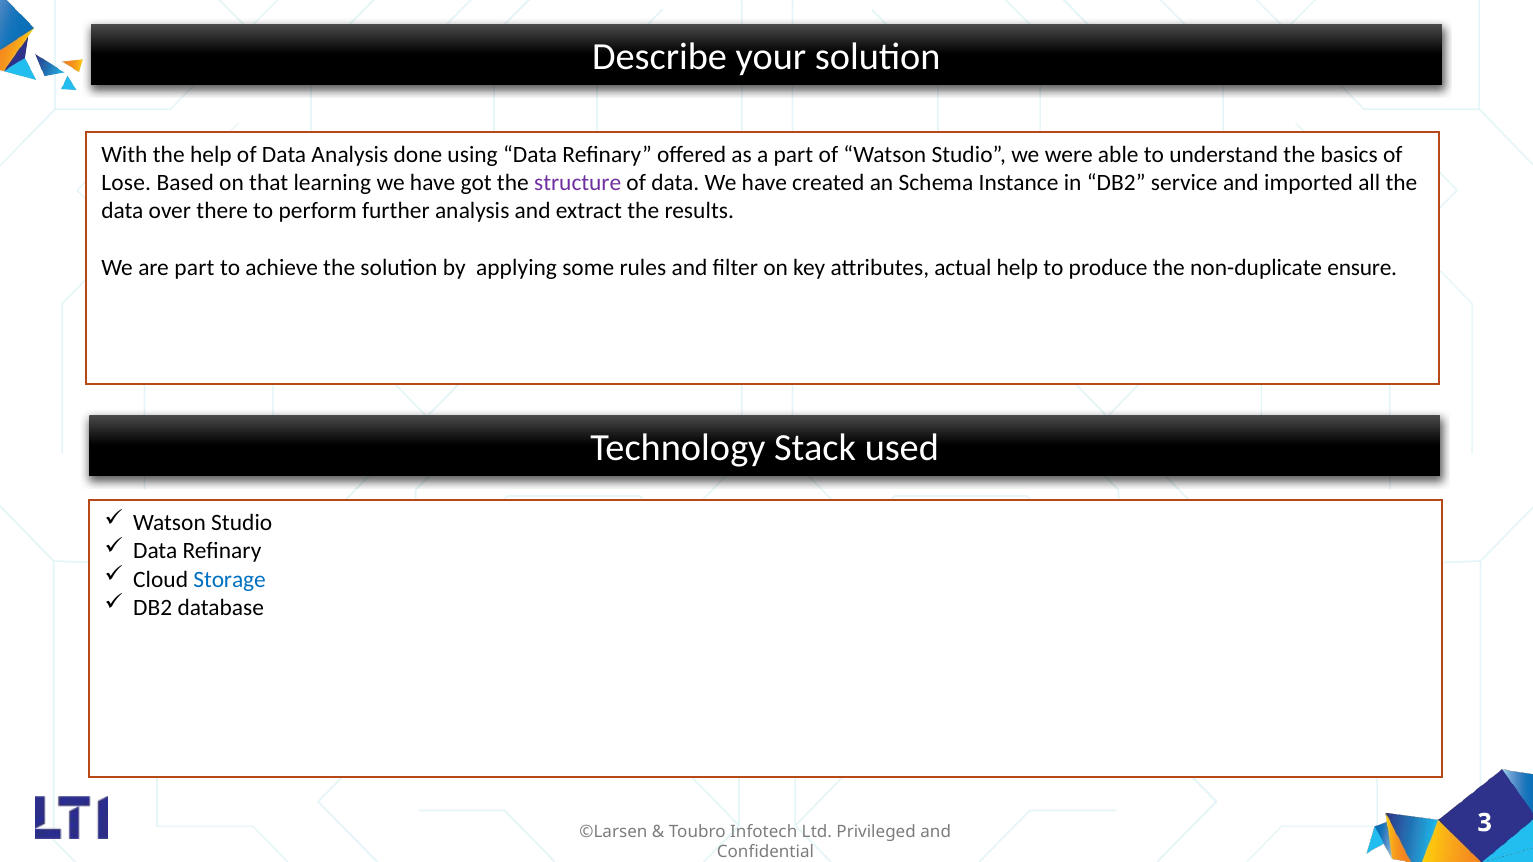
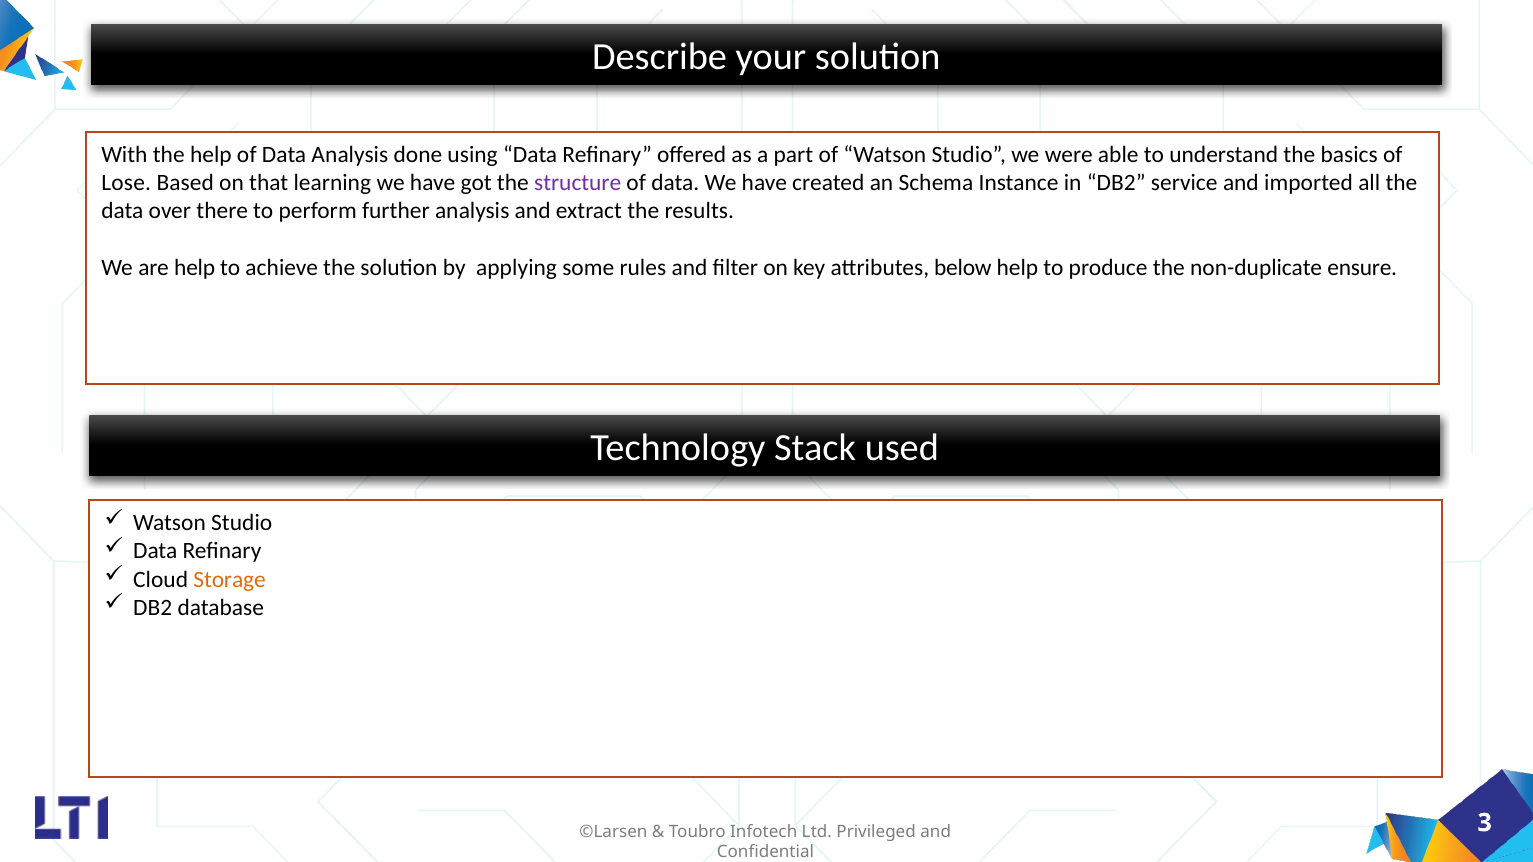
are part: part -> help (195, 267)
actual: actual -> below (963, 267)
Storage colour: blue -> orange (230, 580)
